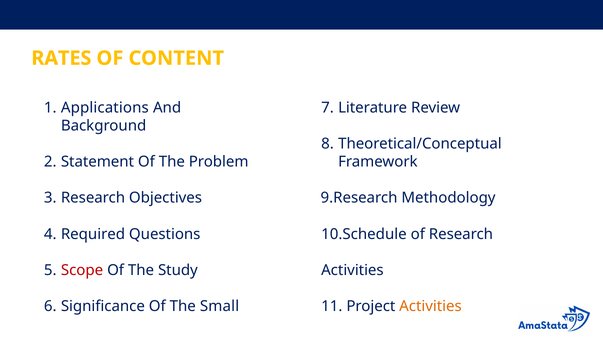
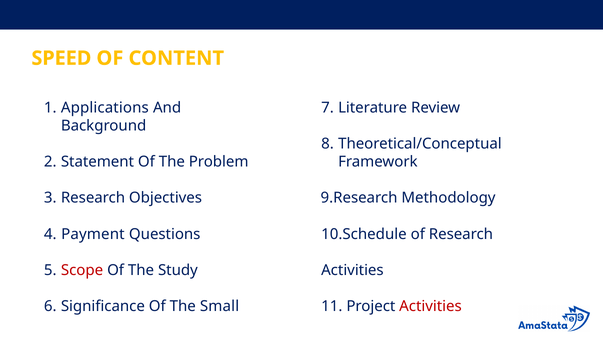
RATES: RATES -> SPEED (61, 58)
Required: Required -> Payment (93, 234)
Activities colour: orange -> red (430, 307)
